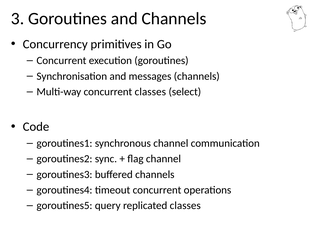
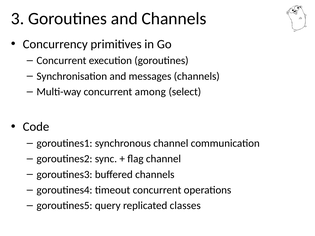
concurrent classes: classes -> among (150, 92)
